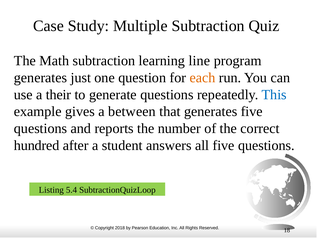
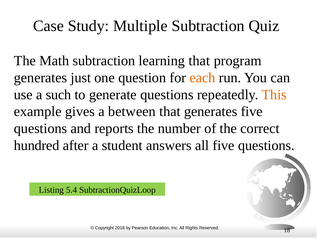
learning line: line -> that (199, 61)
their: their -> such (59, 95)
This colour: blue -> orange (274, 95)
